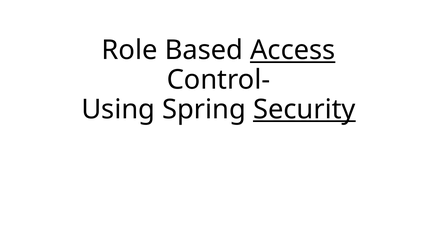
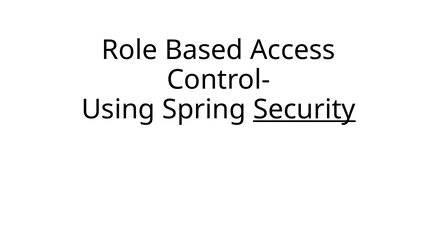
Access underline: present -> none (293, 50)
